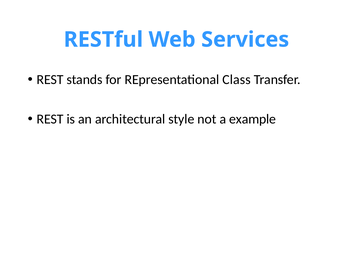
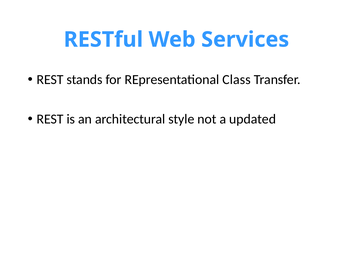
example: example -> updated (253, 119)
